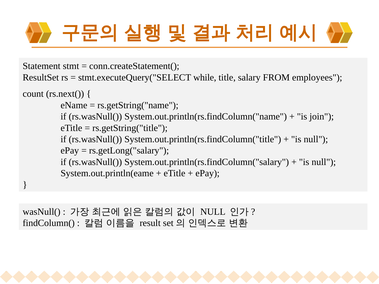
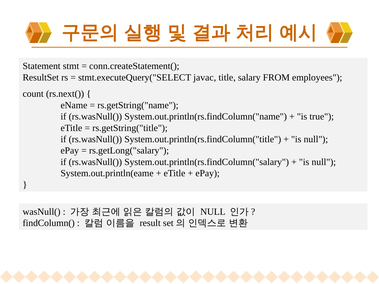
while: while -> javac (205, 77)
join: join -> true (322, 117)
